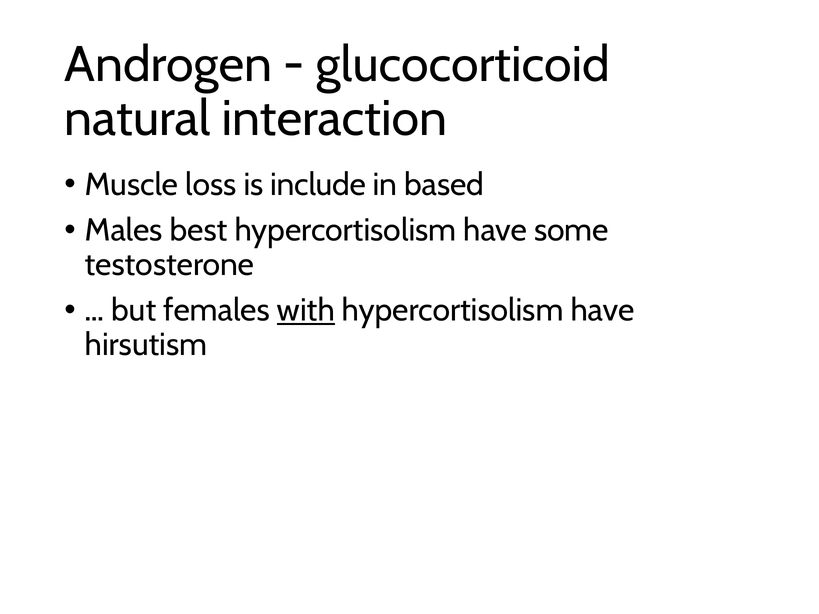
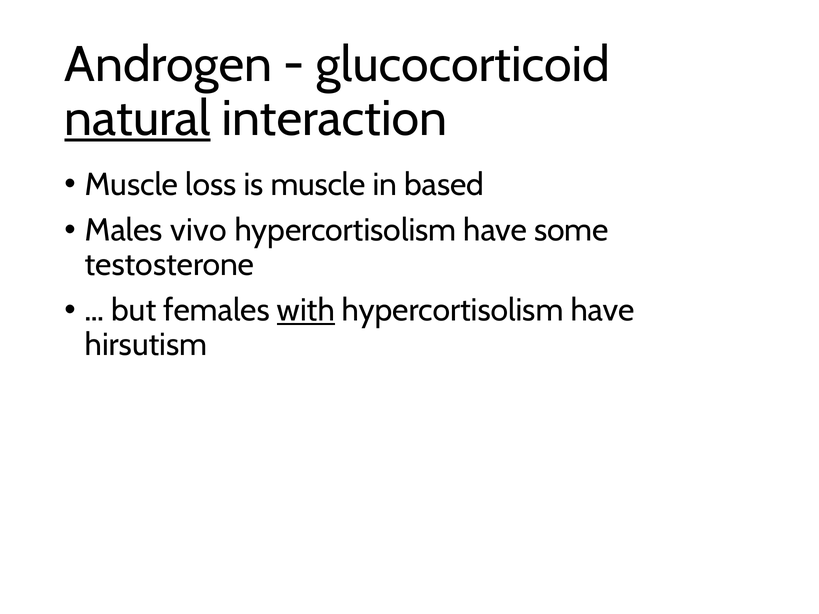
natural underline: none -> present (138, 119)
is include: include -> muscle (318, 185)
best: best -> vivo (198, 230)
